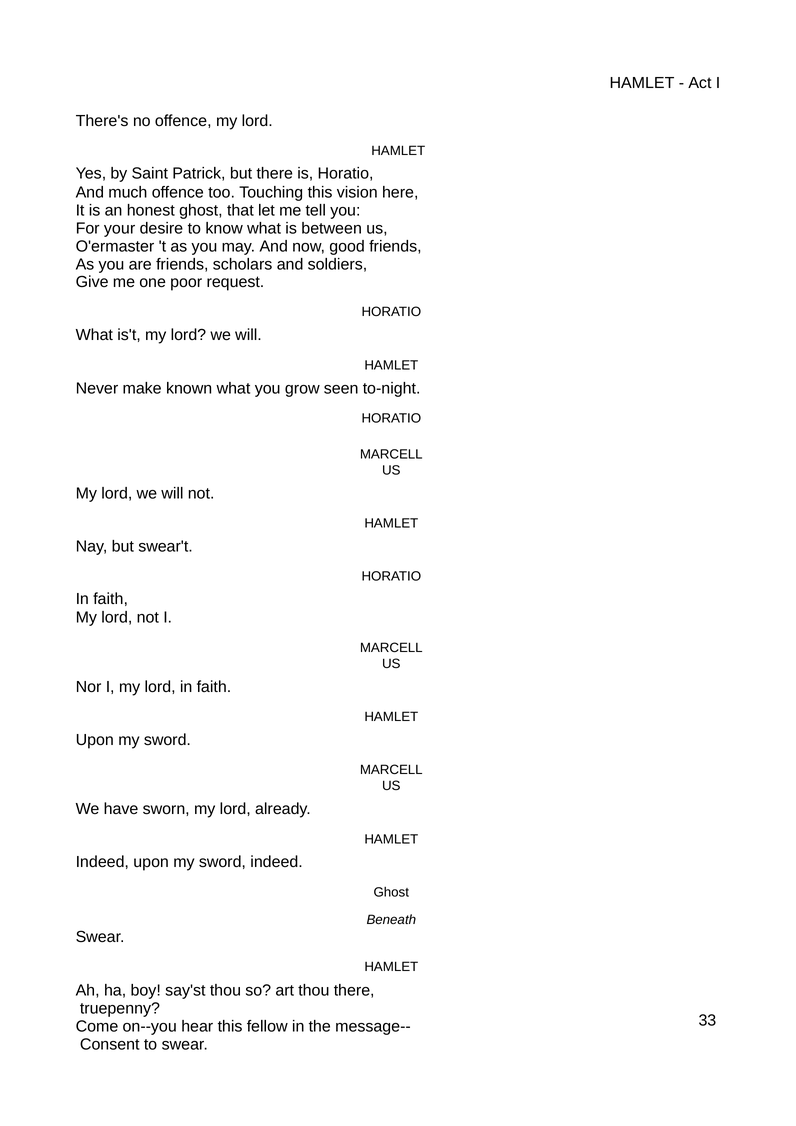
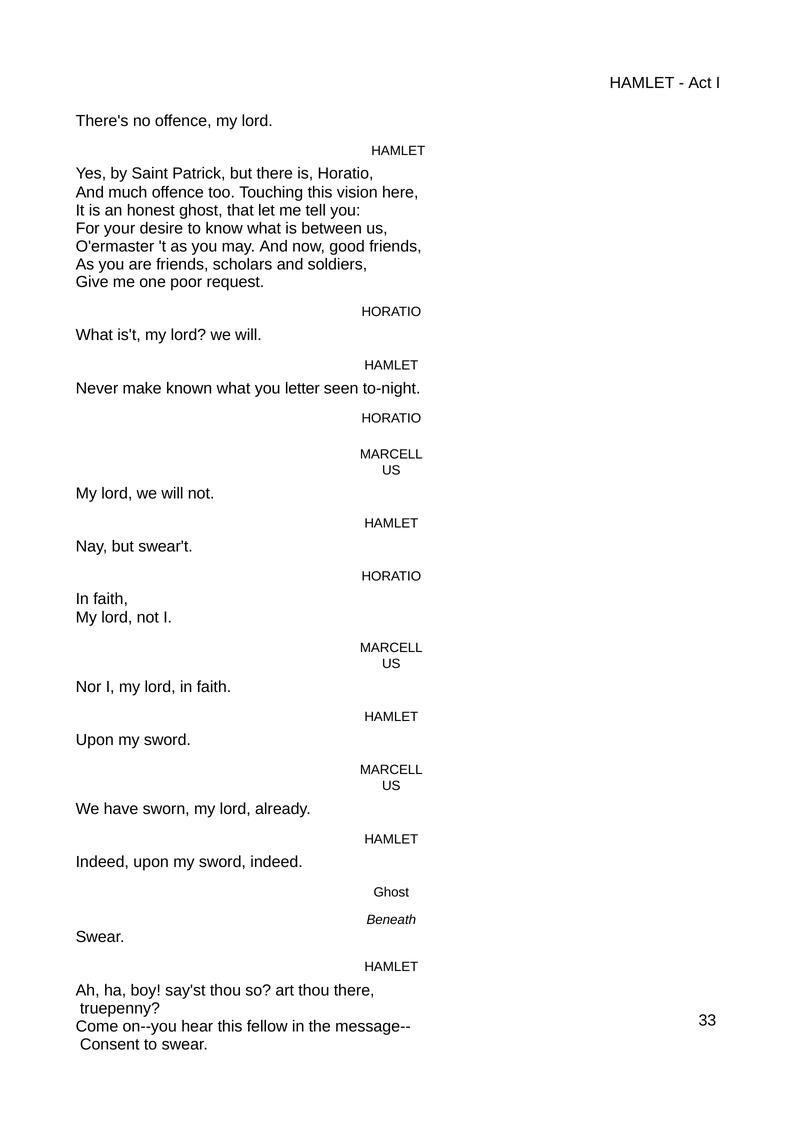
grow: grow -> letter (302, 388)
